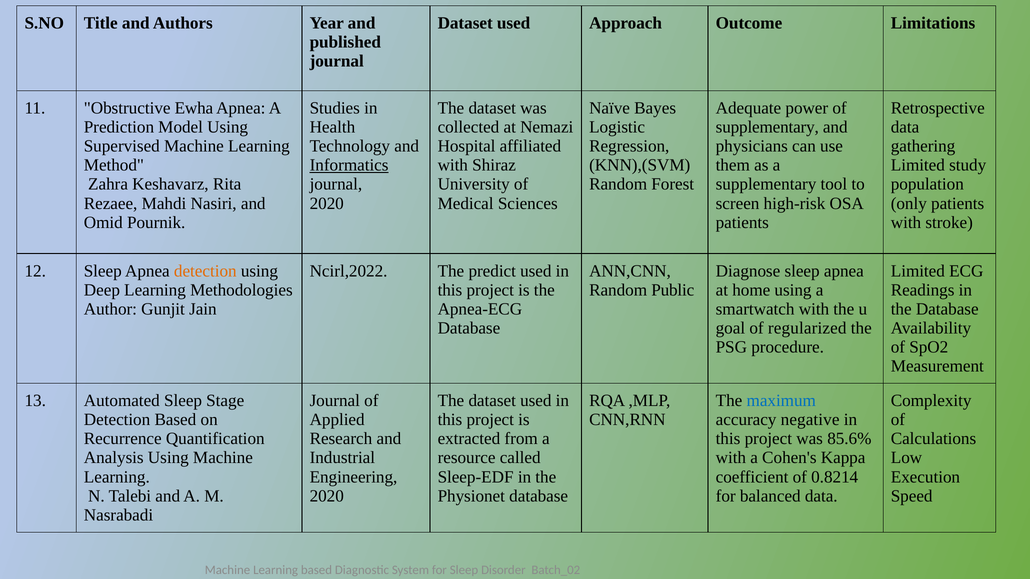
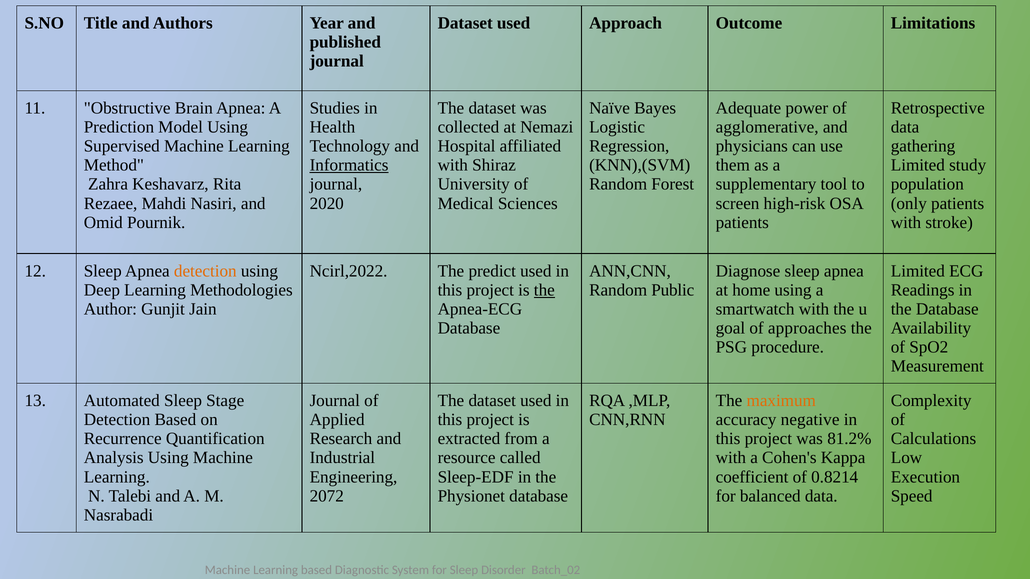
Ewha: Ewha -> Brain (194, 108)
supplementary: supplementary -> agglomerative (767, 127)
the underline: none -> present (544, 290)
regularized: regularized -> approaches (807, 328)
maximum colour: blue -> orange (781, 401)
85.6%: 85.6% -> 81.2% (849, 439)
2020: 2020 -> 2072 (327, 496)
